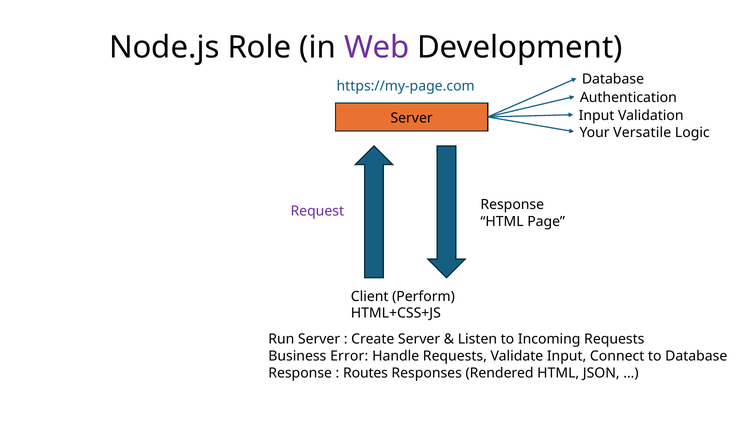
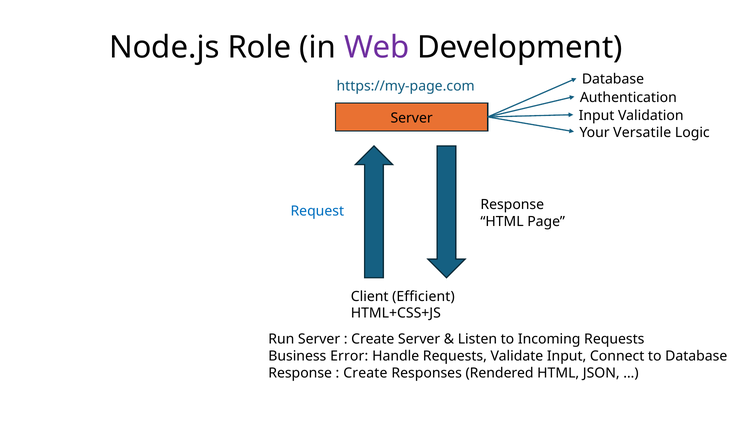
Request colour: purple -> blue (317, 211)
Perform: Perform -> Efficient (423, 296)
Routes: Routes -> Create (365, 373)
